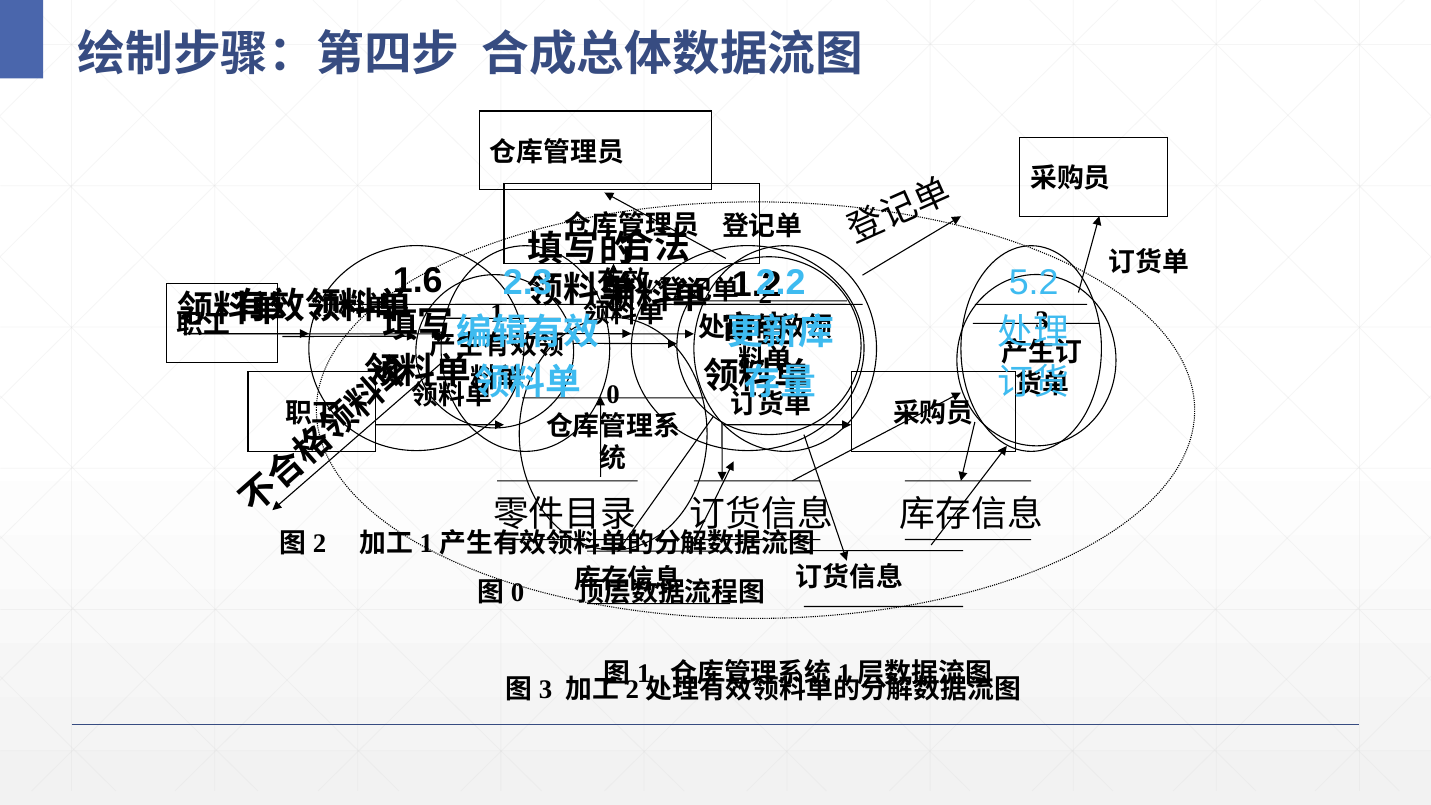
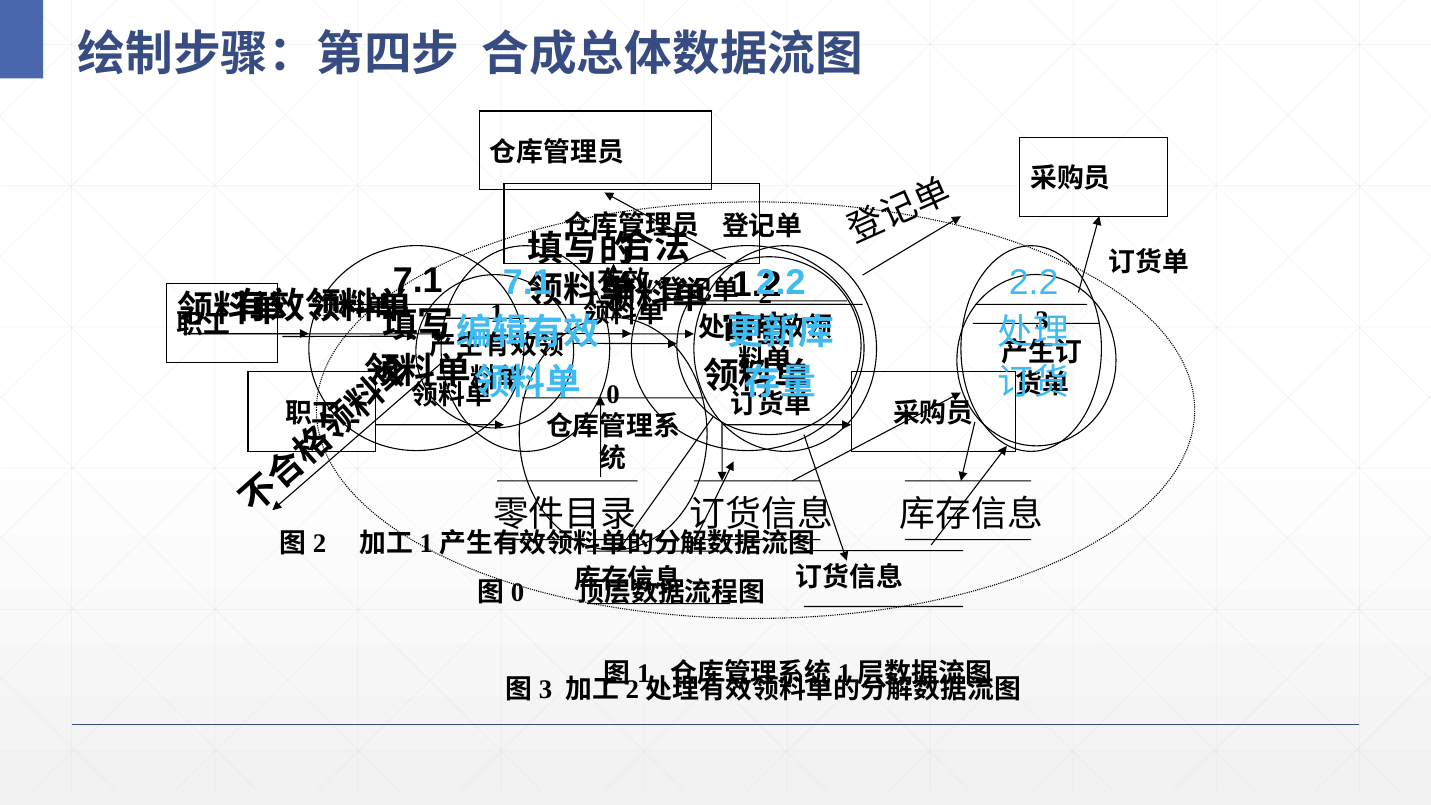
1.6: 1.6 -> 7.1 (418, 280)
2.3: 2.3 -> 7.1 (528, 283)
5.2: 5.2 -> 2.2 (1034, 283)
